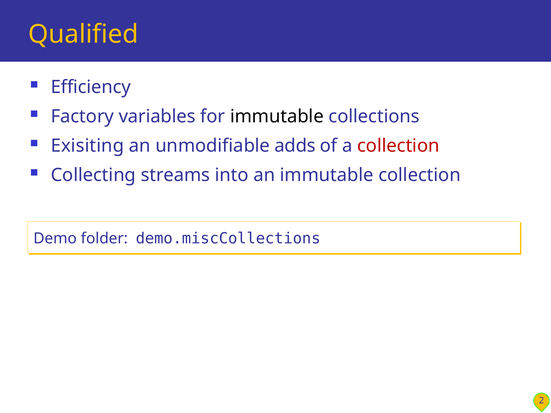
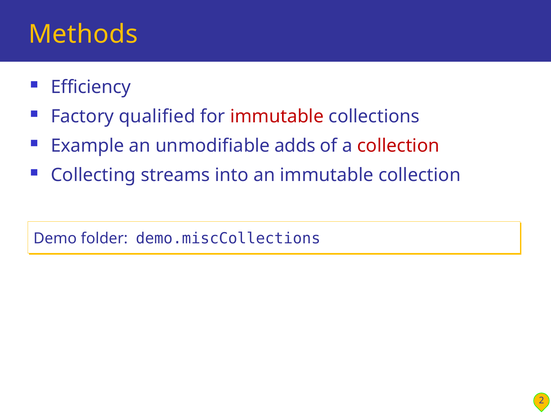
Qualified: Qualified -> Methods (83, 34)
variables: variables -> qualified (157, 117)
immutable colour: black -> red (277, 117)
Exisiting: Exisiting -> Example (87, 146)
